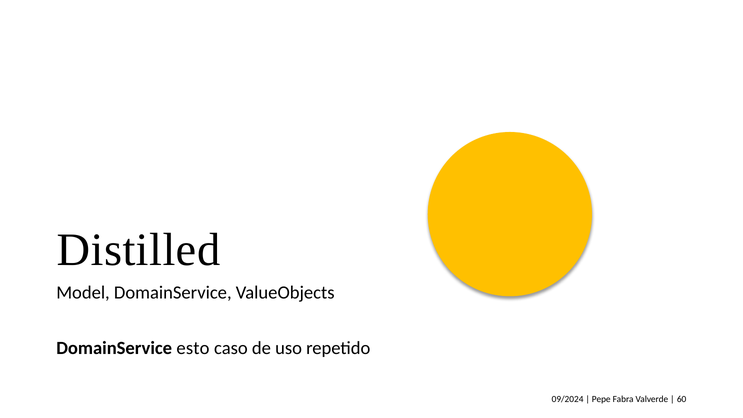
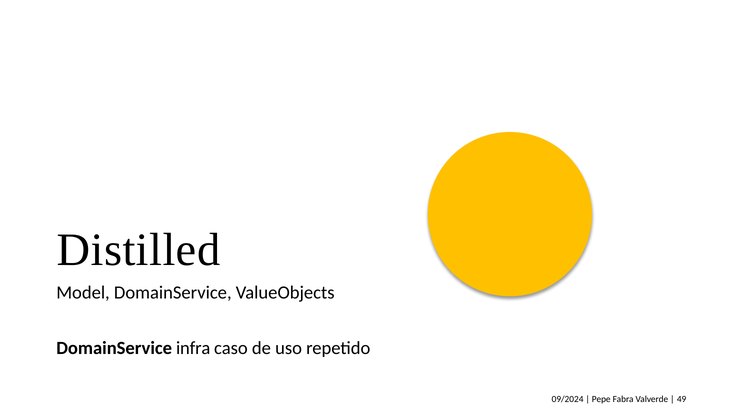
esto: esto -> infra (193, 348)
60: 60 -> 49 (682, 399)
